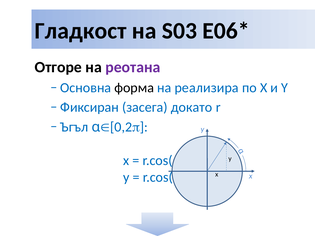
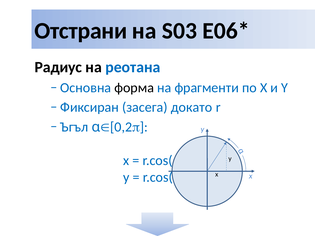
Гладкост: Гладкост -> Отстрани (81, 31)
Отгоре: Отгоре -> Радиус (58, 67)
реотана colour: purple -> blue (133, 67)
реализира: реализира -> фрагменти (207, 88)
